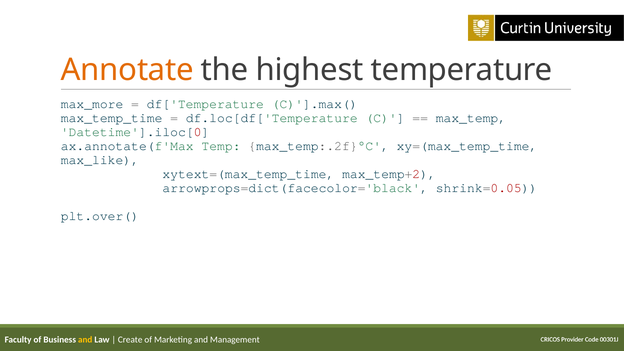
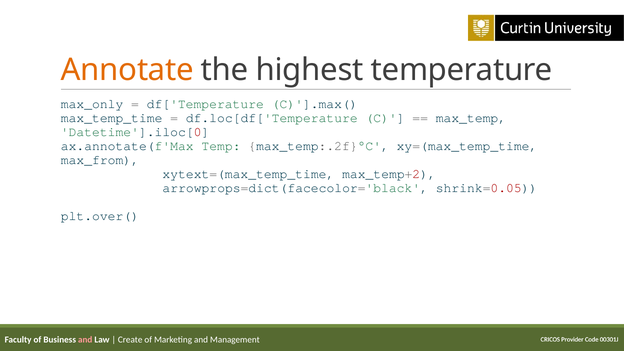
max_more: max_more -> max_only (92, 104)
max_like: max_like -> max_from (100, 160)
and colour: yellow -> pink (85, 340)
